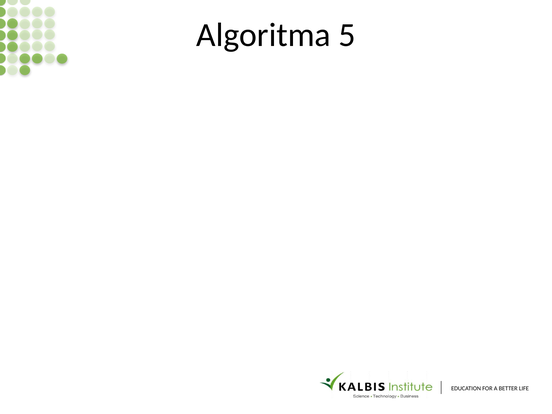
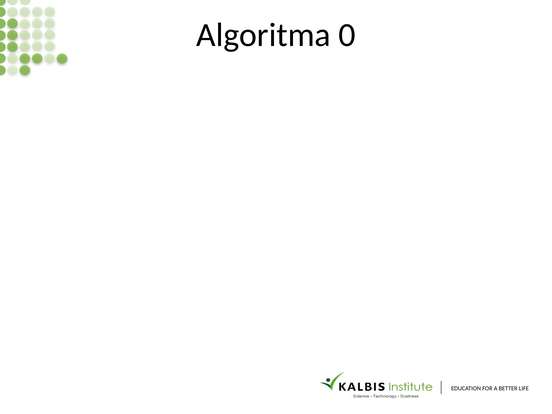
5: 5 -> 0 (347, 35)
